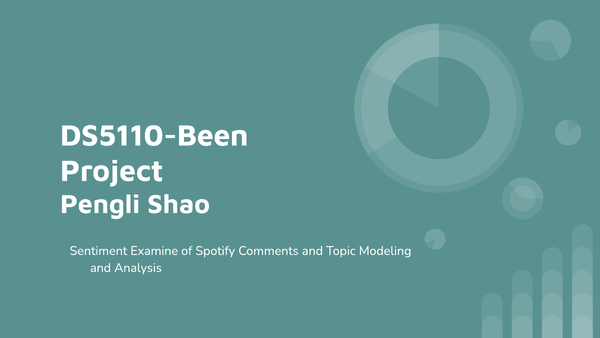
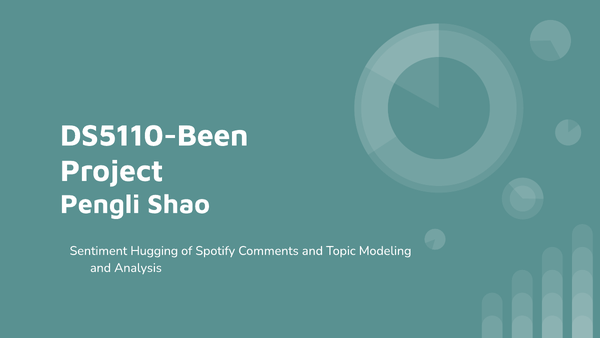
Examine: Examine -> Hugging (154, 250)
